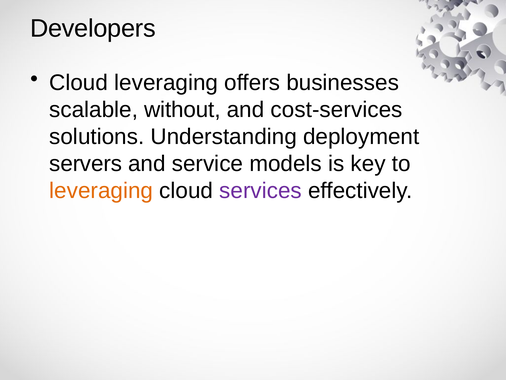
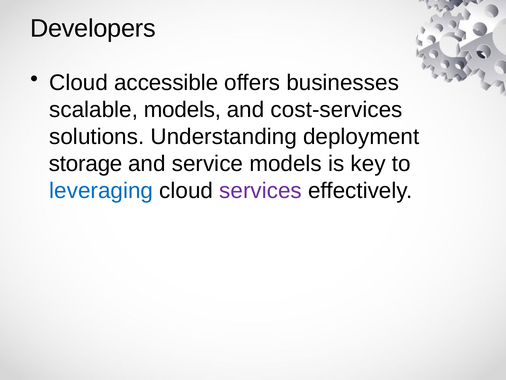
Cloud leveraging: leveraging -> accessible (166, 83)
scalable without: without -> models (182, 110)
servers: servers -> storage (86, 164)
leveraging colour: orange -> blue (101, 191)
